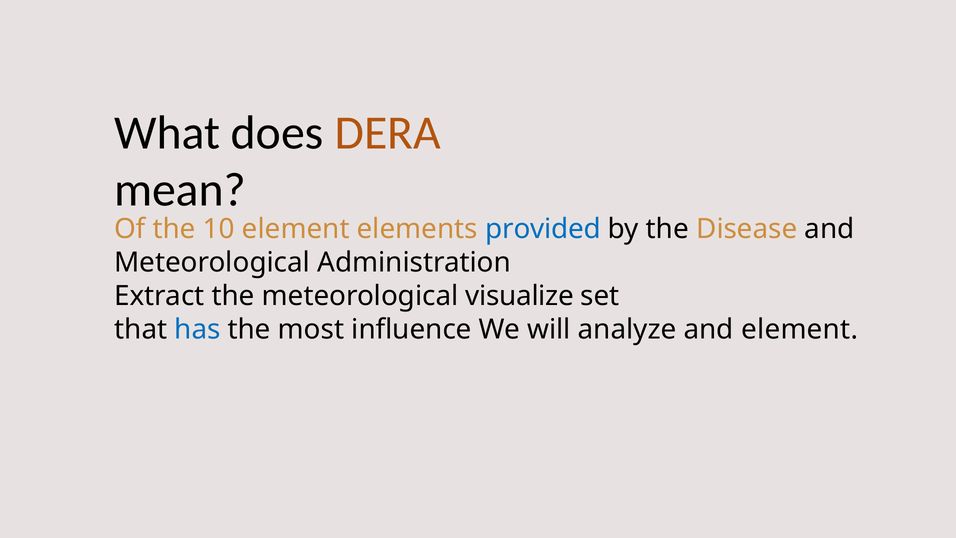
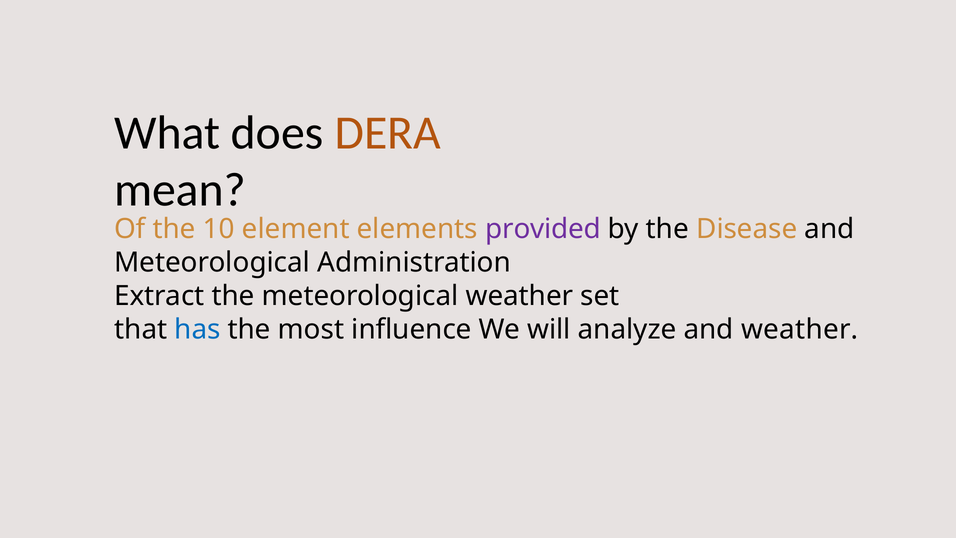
provided colour: blue -> purple (543, 229)
meteorological visualize: visualize -> weather (519, 296)
and element: element -> weather (800, 330)
